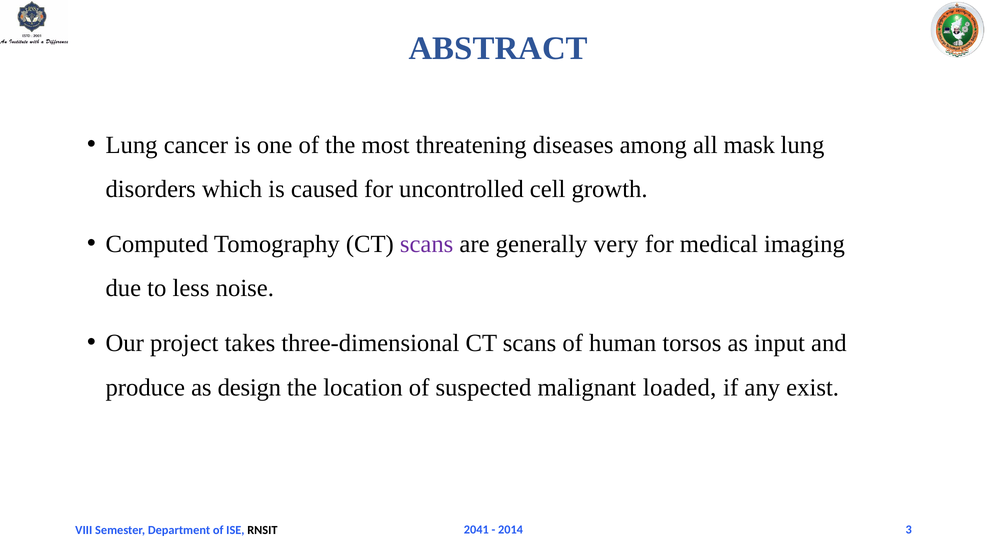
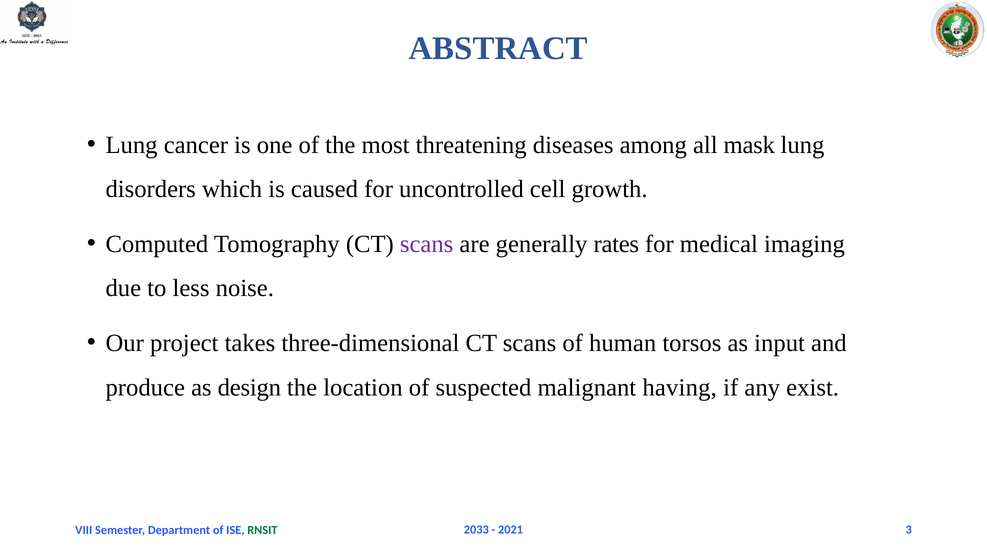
very: very -> rates (616, 244)
loaded: loaded -> having (680, 388)
2041: 2041 -> 2033 (476, 530)
2014: 2014 -> 2021 (511, 530)
RNSIT colour: black -> green (262, 530)
